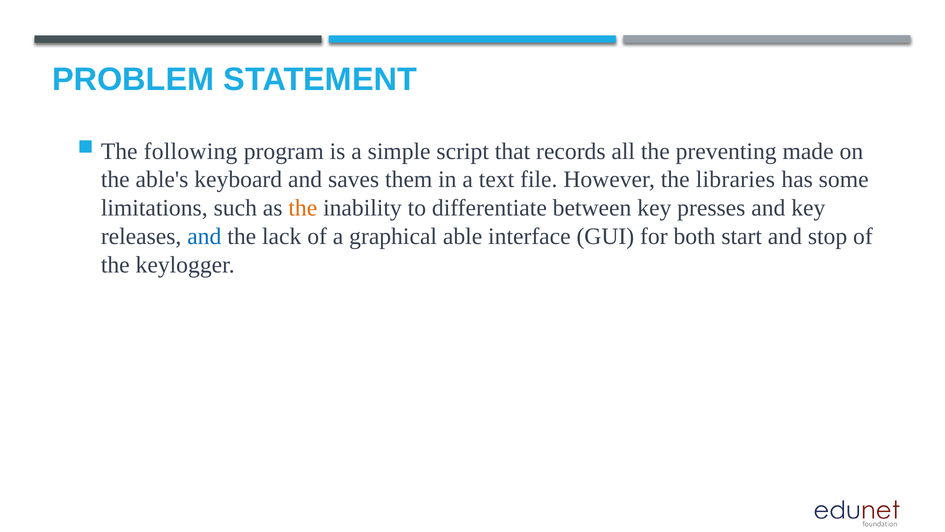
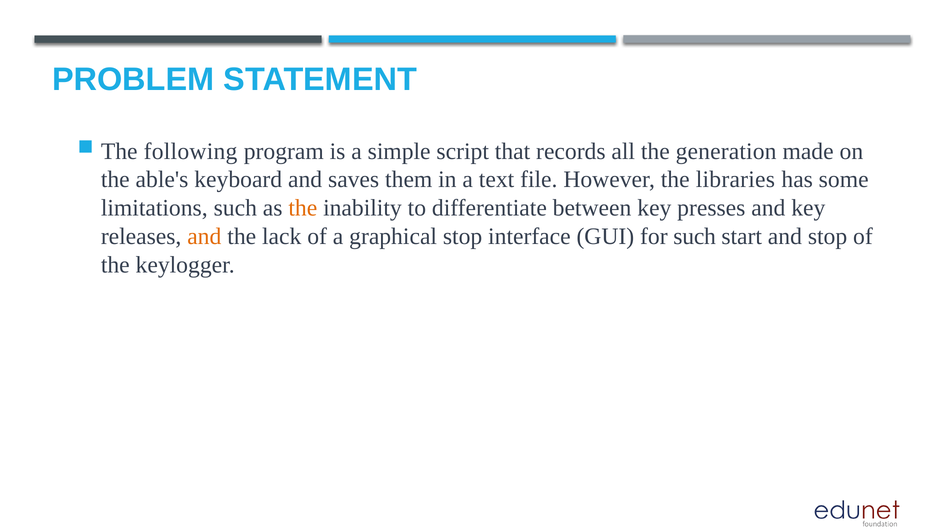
preventing: preventing -> generation (726, 151)
and colour: blue -> orange (204, 236)
graphical able: able -> stop (463, 236)
for both: both -> such (695, 236)
